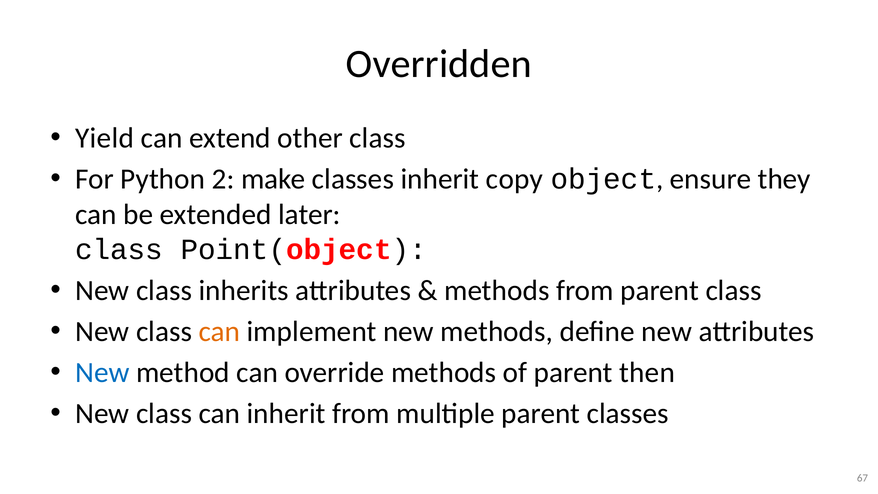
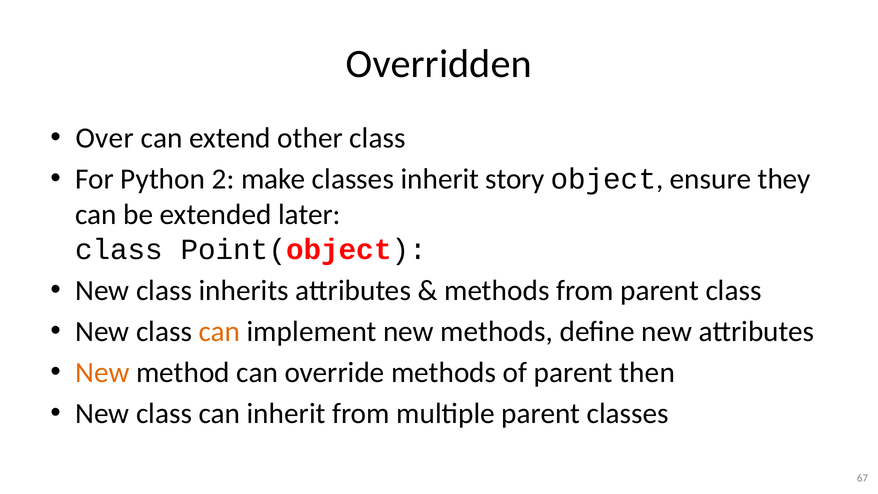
Yield: Yield -> Over (105, 138)
copy: copy -> story (515, 179)
New colour: blue -> orange (102, 373)
